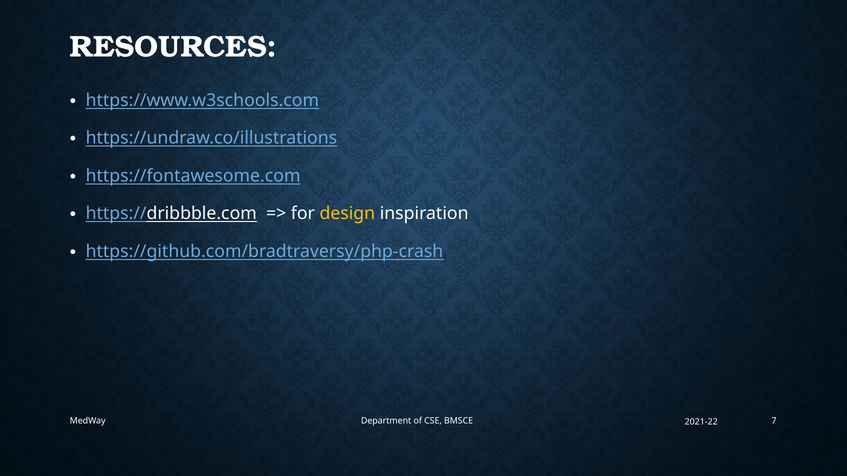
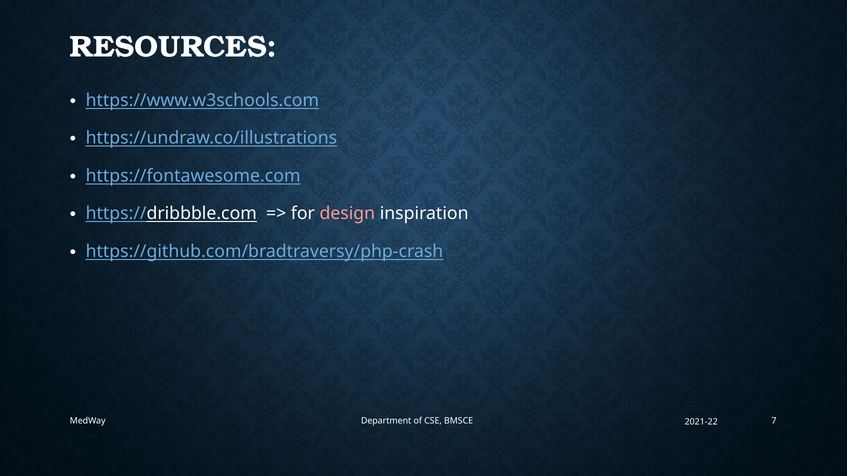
design colour: yellow -> pink (347, 214)
